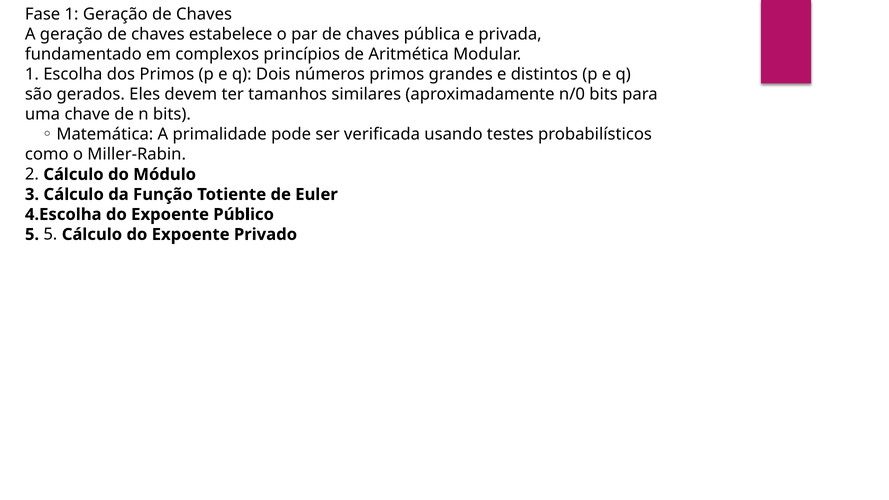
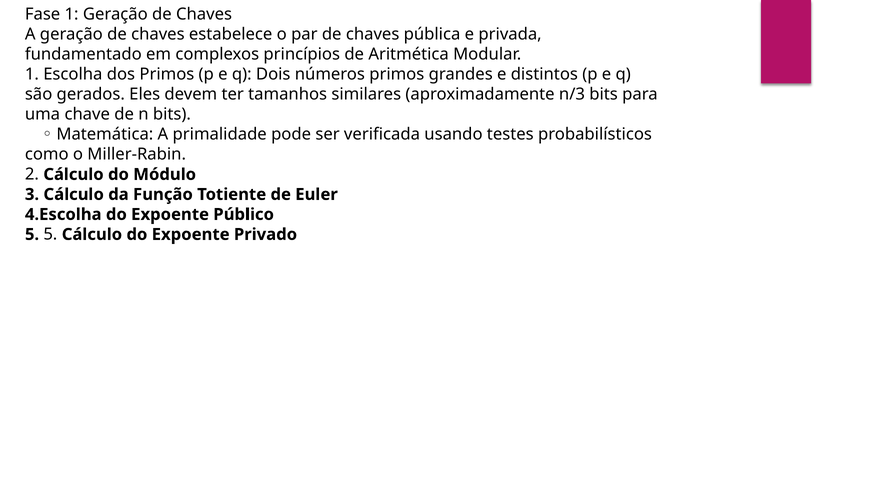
n/0: n/0 -> n/3 (572, 94)
